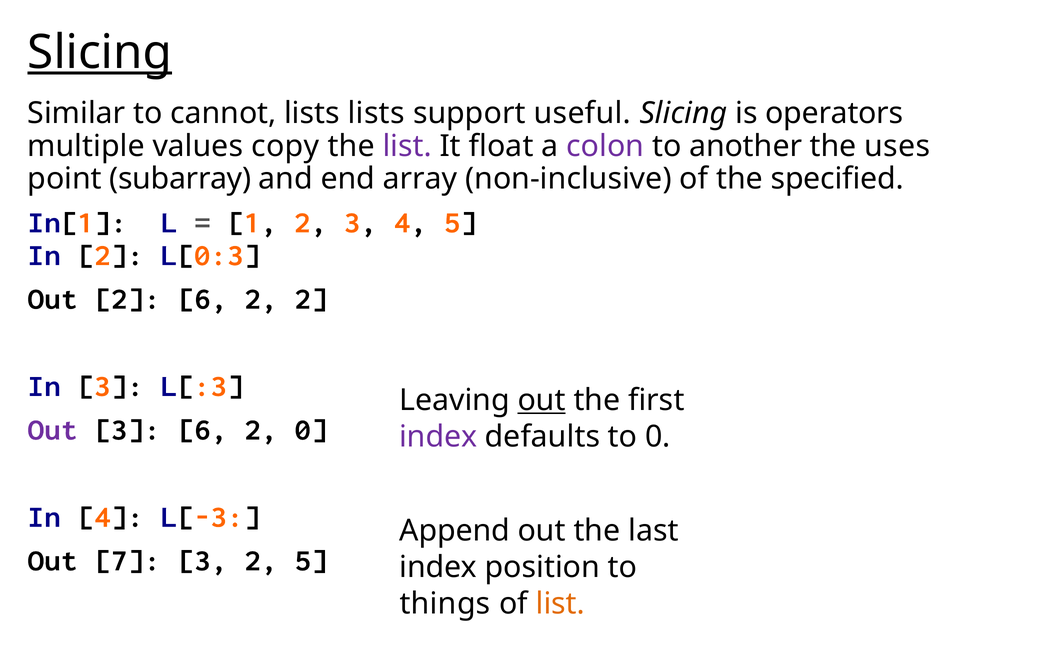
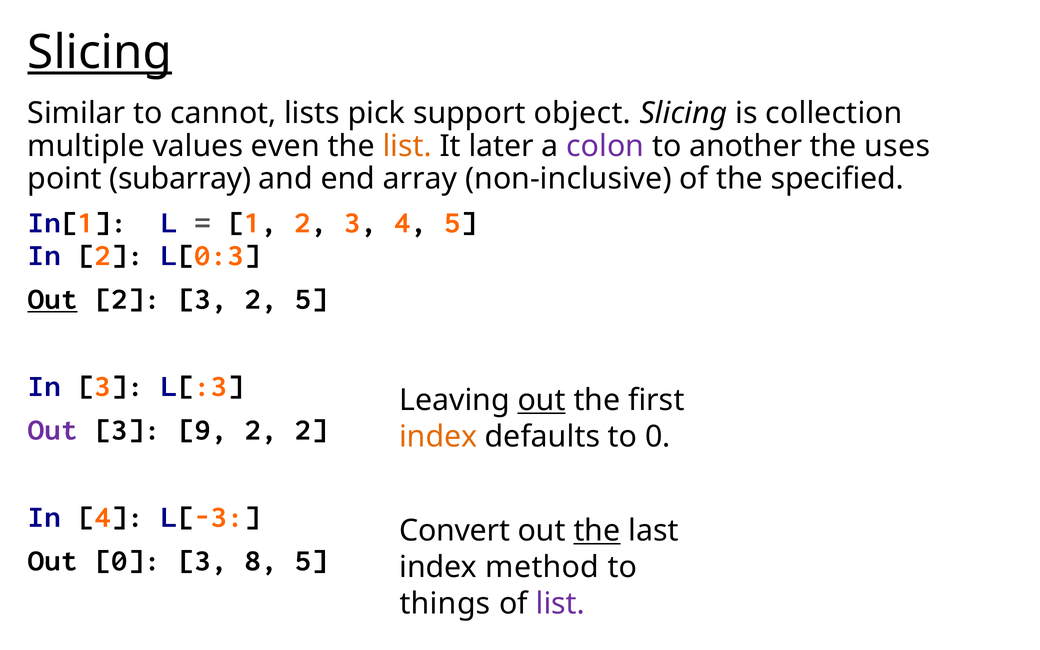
lists lists: lists -> pick (376, 113)
useful: useful -> object (582, 113)
operators: operators -> collection (834, 113)
copy: copy -> even (285, 146)
list colour: purple -> orange (407, 146)
float: float -> later (501, 146)
Out underline: none -> present (52, 299)
6: 6 -> 3 (203, 299)
2 2: 2 -> 5 (311, 299)
3 6: 6 -> 9 (203, 430)
2 0: 0 -> 2 (311, 430)
index colour: purple -> orange (438, 437)
Append: Append -> Convert (455, 531)
the underline: none -> present (597, 531)
Out 7: 7 -> 0 (128, 560)
3 2: 2 -> 8 (261, 560)
position: position -> method (542, 567)
list colour: orange -> purple (560, 604)
